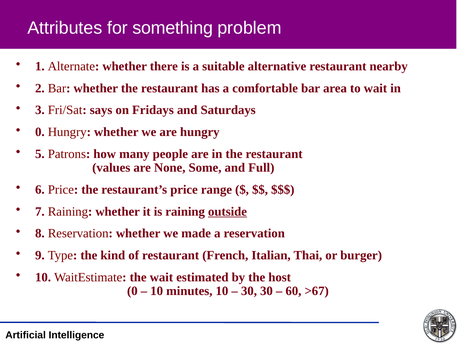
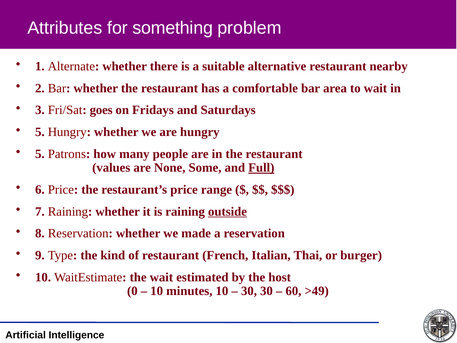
says: says -> goes (101, 110)
0: 0 -> 5 (40, 132)
Full underline: none -> present (261, 168)
>67: >67 -> >49 (317, 291)
